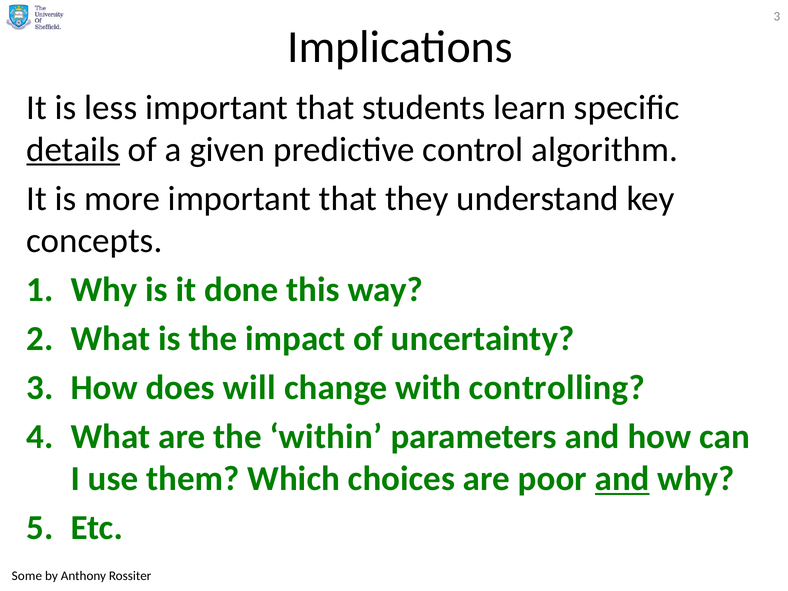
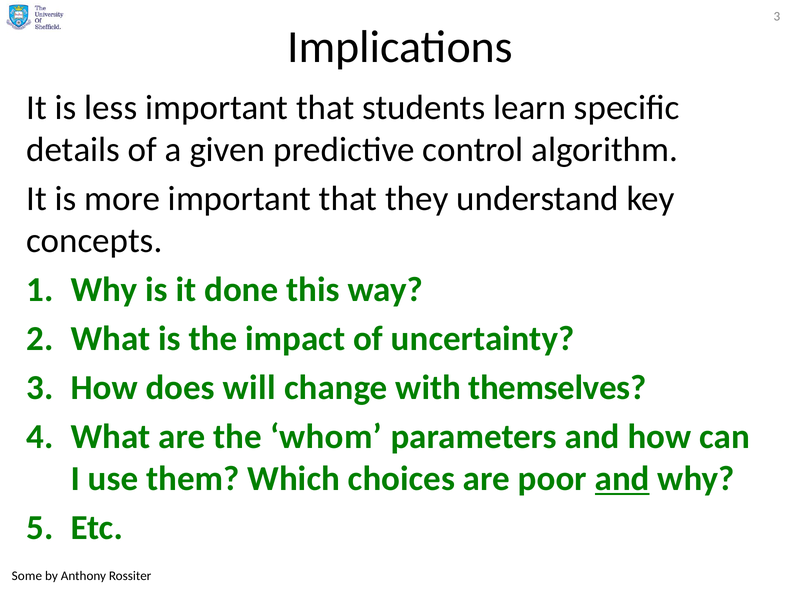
details underline: present -> none (73, 149)
controlling: controlling -> themselves (557, 388)
within: within -> whom (326, 437)
